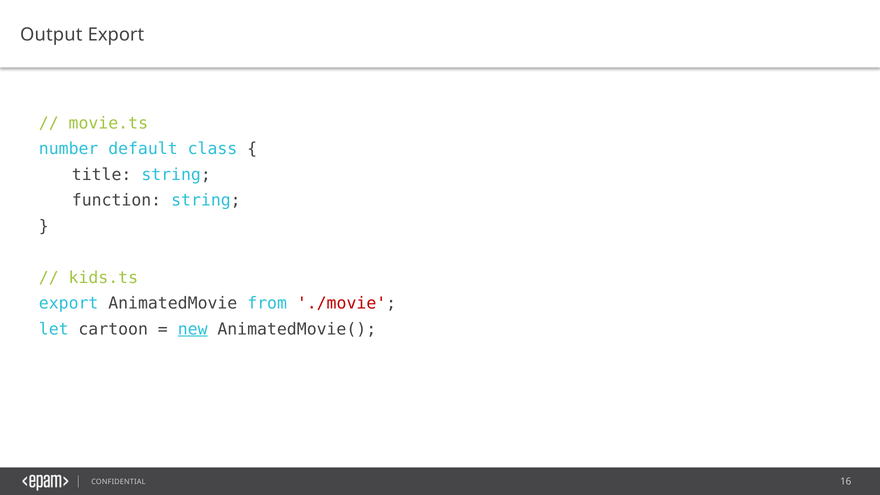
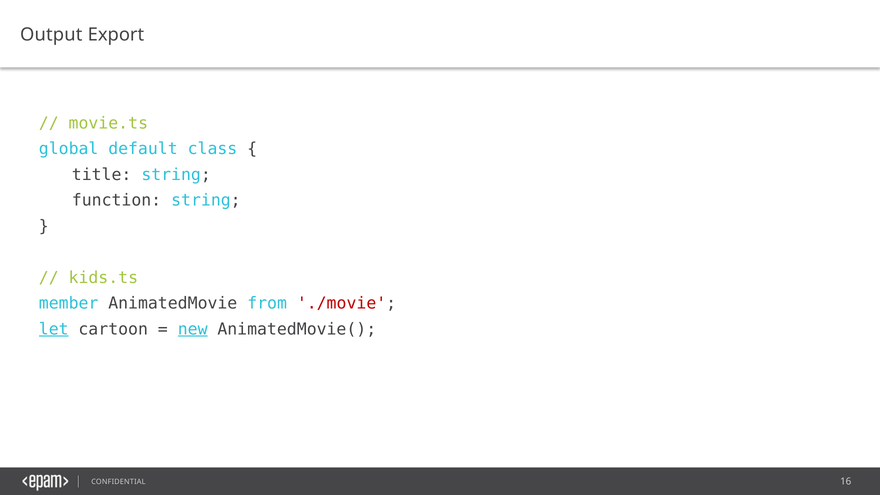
number: number -> global (69, 149)
export: export -> member (69, 303)
let underline: none -> present (54, 329)
